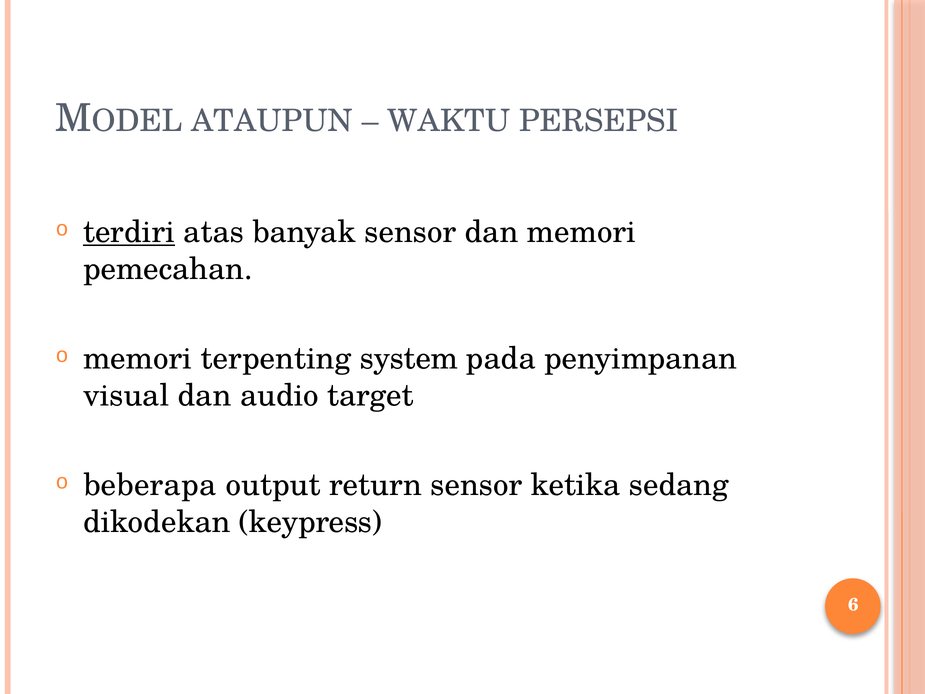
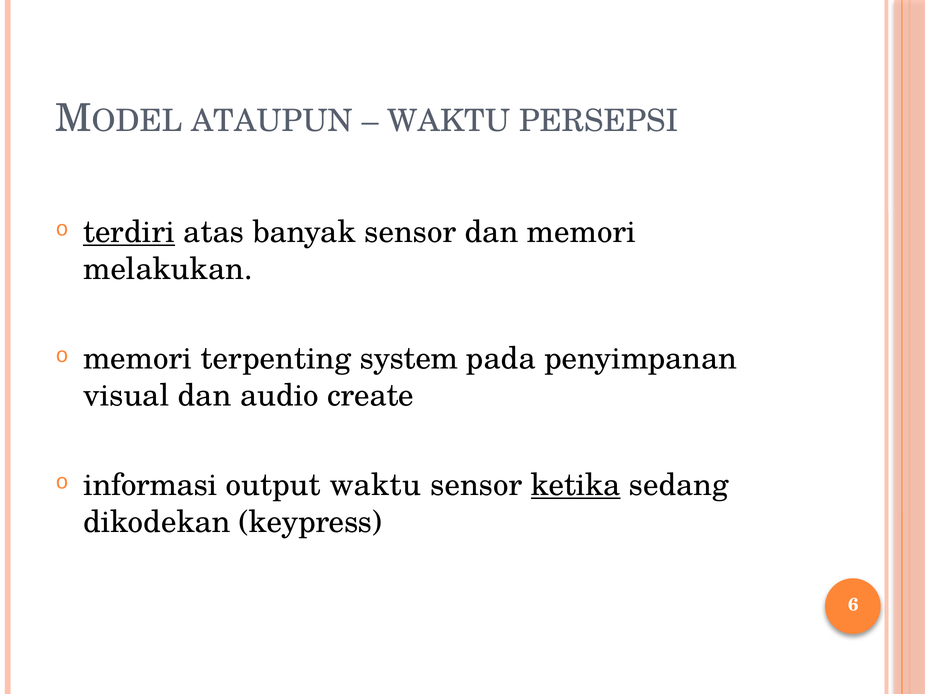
pemecahan: pemecahan -> melakukan (168, 269)
target: target -> create (371, 395)
beberapa: beberapa -> informasi (150, 485)
output return: return -> waktu (375, 485)
ketika underline: none -> present (576, 485)
